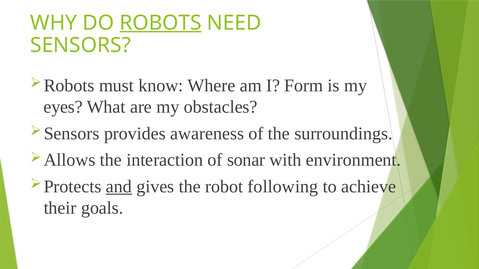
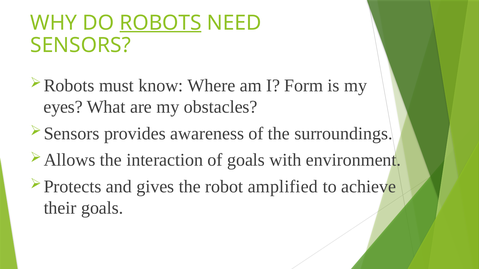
of sonar: sonar -> goals (246, 160)
and underline: present -> none (119, 187)
following: following -> amplified (283, 187)
